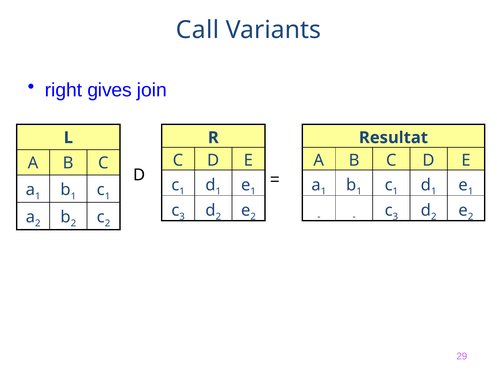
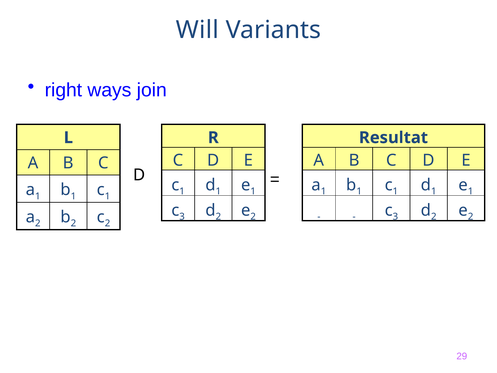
Call: Call -> Will (197, 30)
gives: gives -> ways (109, 90)
